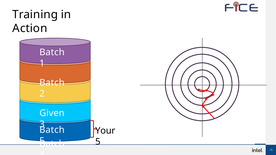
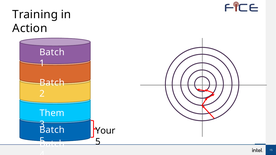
Given: Given -> Them (52, 113)
